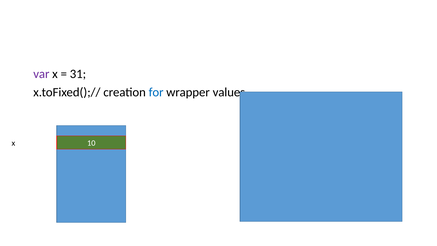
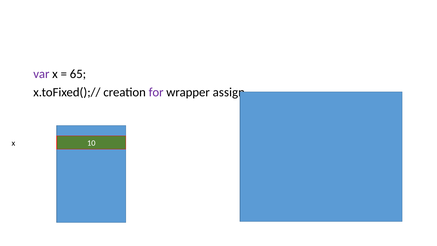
31: 31 -> 65 (78, 74)
for colour: blue -> purple (156, 92)
values: values -> assign (229, 92)
